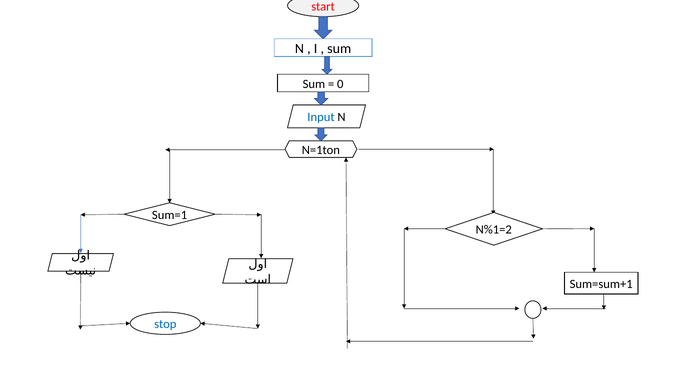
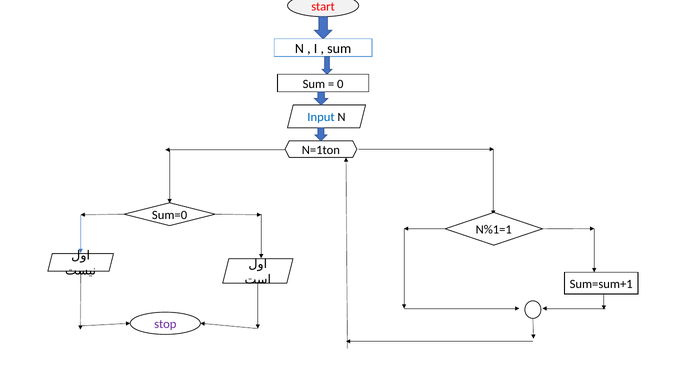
Sum=1: Sum=1 -> Sum=0 (170, 215)
N%1=2: N%1=2 -> N%1=1 (494, 230)
stop colour: blue -> purple (165, 325)
